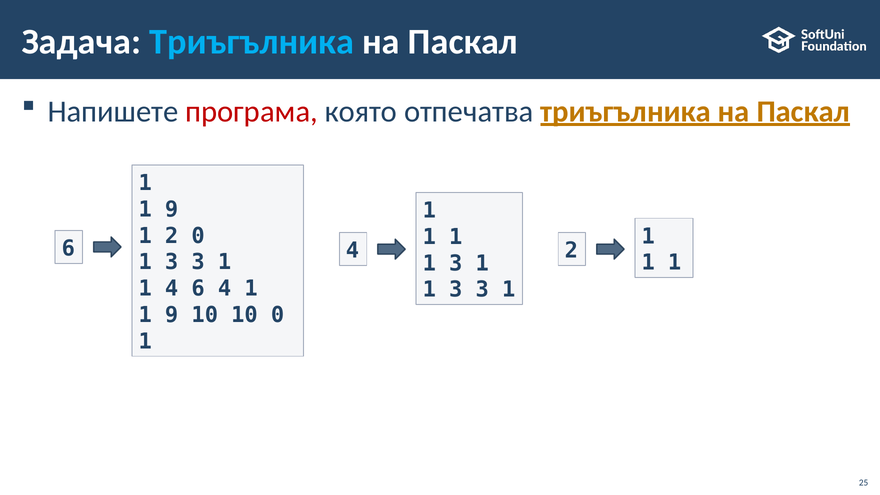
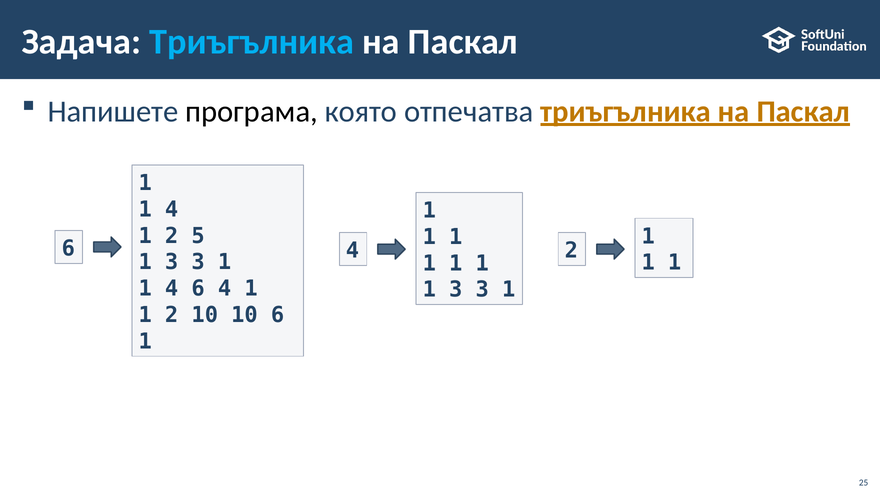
програма colour: red -> black (251, 111)
9: 9 -> 4 (172, 209)
2 0: 0 -> 5 (198, 236)
3: 3 -> 1 (456, 263)
9: 9 -> 2 (172, 315)
10 0: 0 -> 6 (278, 315)
